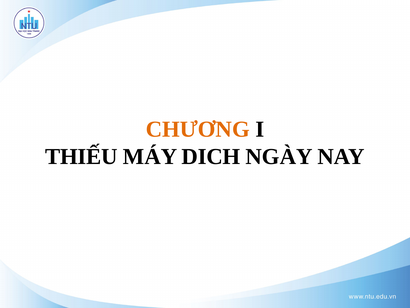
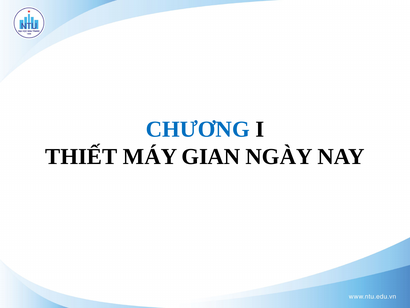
CHƯƠNG colour: orange -> blue (198, 129)
THIẾU: THIẾU -> THIẾT (81, 157)
DICH: DICH -> GIAN (211, 157)
